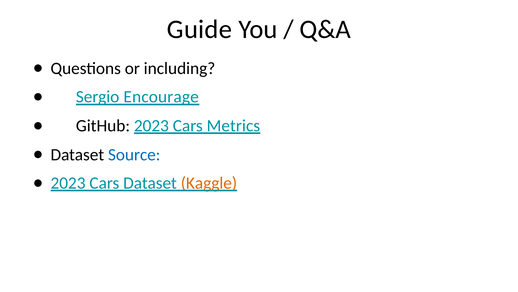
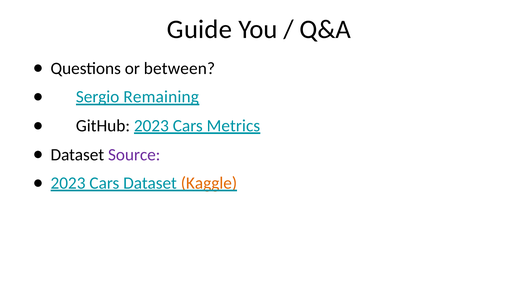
including: including -> between (179, 68)
Encourage: Encourage -> Remaining (161, 97)
Source colour: blue -> purple (134, 154)
